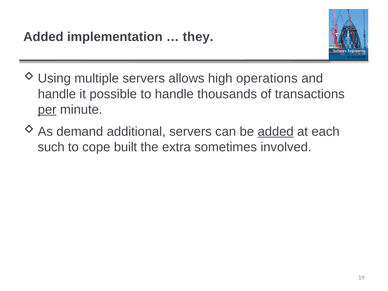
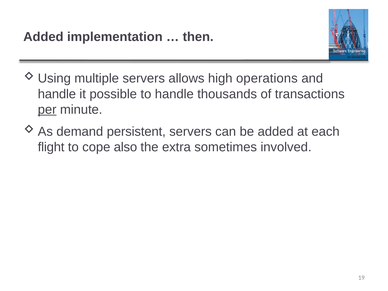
they: they -> then (198, 37)
additional: additional -> persistent (136, 132)
added underline: present -> none (276, 132)
such: such -> flight (51, 147)
built: built -> also (125, 147)
